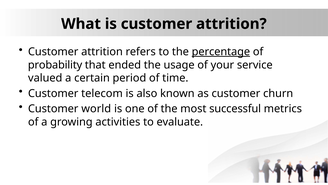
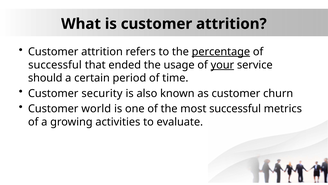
probability: probability -> successful (55, 65)
your underline: none -> present (222, 65)
valued: valued -> should (45, 78)
telecom: telecom -> security (102, 93)
